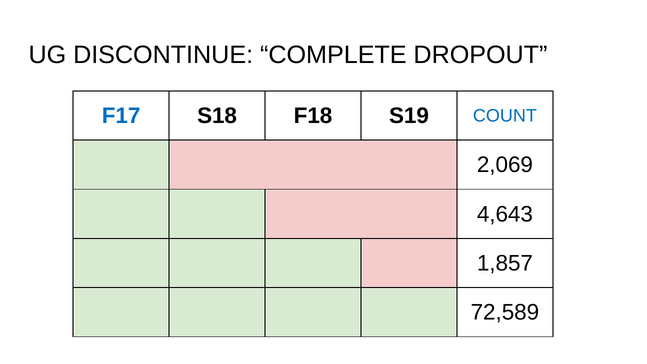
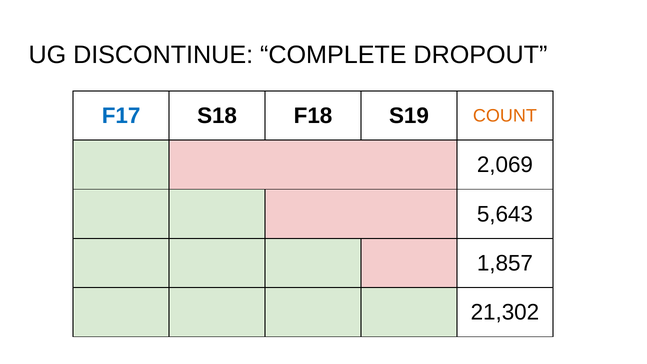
COUNT colour: blue -> orange (505, 116)
4,643: 4,643 -> 5,643 (505, 214)
72,589: 72,589 -> 21,302 (505, 312)
